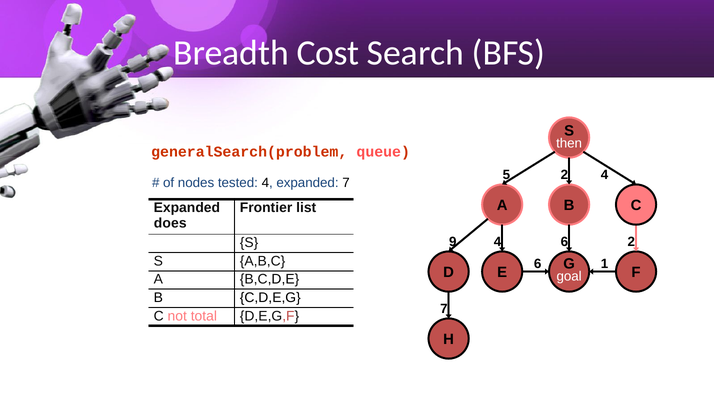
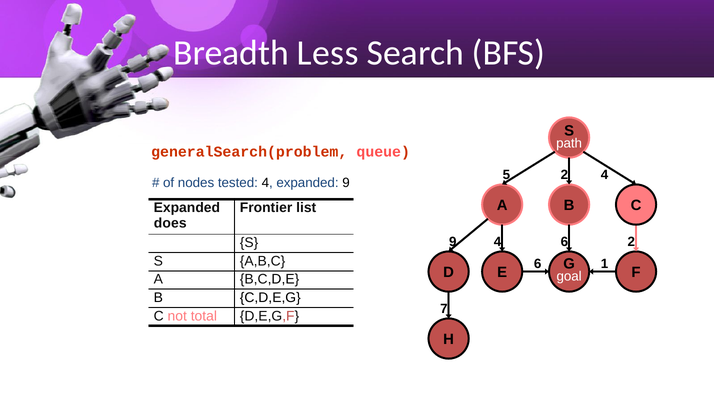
Cost: Cost -> Less (328, 53)
then: then -> path (569, 143)
expanded 7: 7 -> 9 (346, 183)
